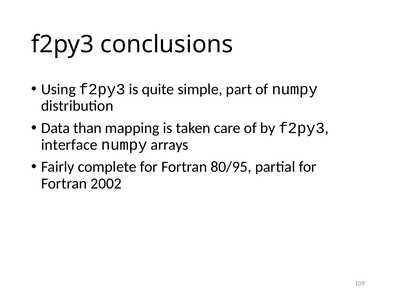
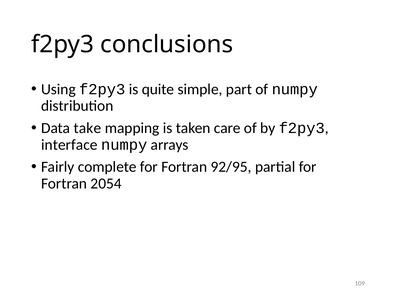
than: than -> take (87, 128)
80/95: 80/95 -> 92/95 (231, 167)
2002: 2002 -> 2054 (106, 183)
